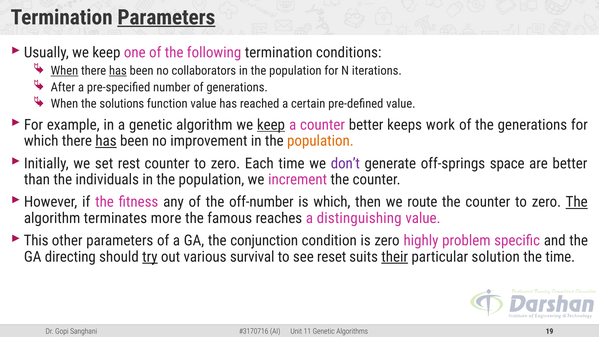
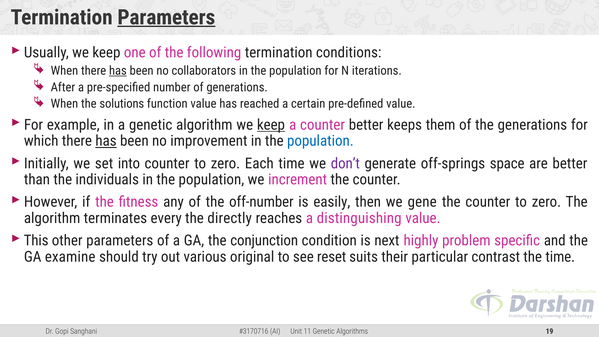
When underline: present -> none (64, 71)
work: work -> them (441, 125)
population colour: orange -> blue (320, 141)
rest: rest -> into (129, 163)
is which: which -> easily (332, 202)
route: route -> gene (422, 202)
The underline: present -> none (577, 202)
more: more -> every (166, 218)
famous: famous -> directly (230, 218)
is zero: zero -> next (387, 241)
directing: directing -> examine (70, 257)
try underline: present -> none (150, 257)
survival: survival -> original (252, 257)
their underline: present -> none (395, 257)
solution: solution -> contrast (496, 257)
